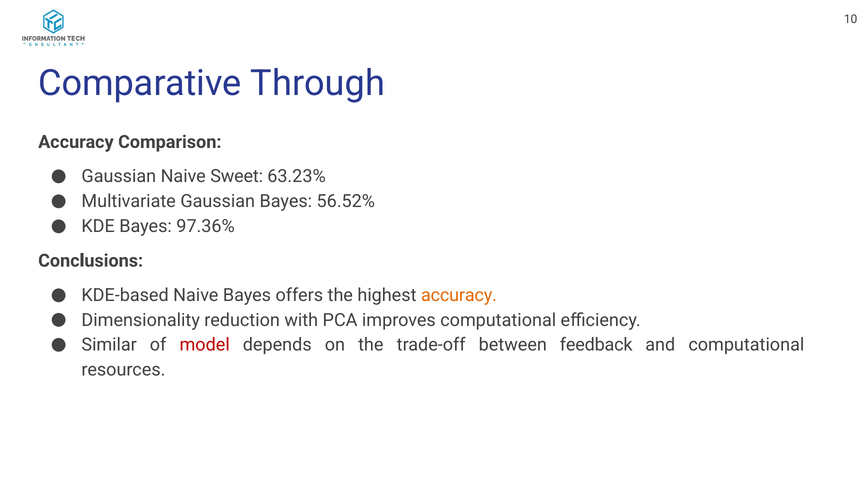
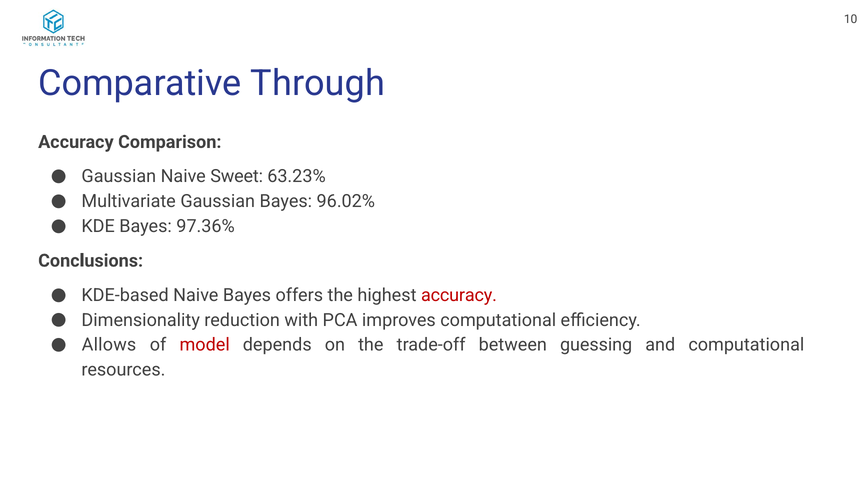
56.52%: 56.52% -> 96.02% (346, 201)
accuracy colour: orange -> red (459, 295)
Similar: Similar -> Allows (109, 345)
feedback: feedback -> guessing (596, 345)
